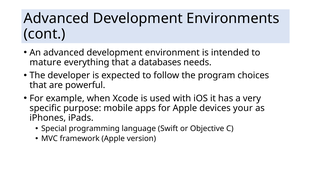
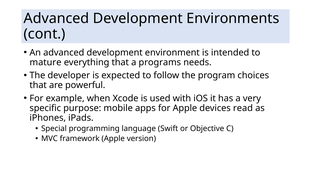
databases: databases -> programs (160, 62)
your: your -> read (243, 108)
